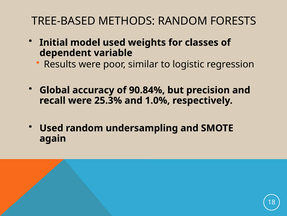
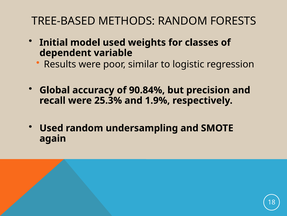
1.0%: 1.0% -> 1.9% (157, 100)
